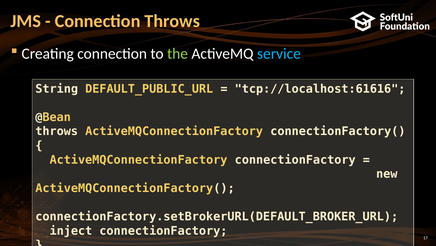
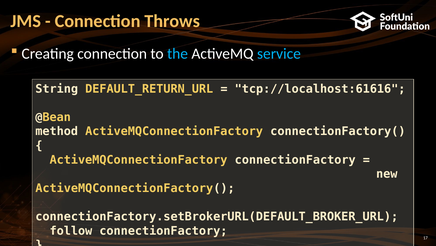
the colour: light green -> light blue (178, 54)
DEFAULT_PUBLIC_URL: DEFAULT_PUBLIC_URL -> DEFAULT_RETURN_URL (149, 89)
throws: throws -> method (57, 131)
inject: inject -> follow (71, 230)
